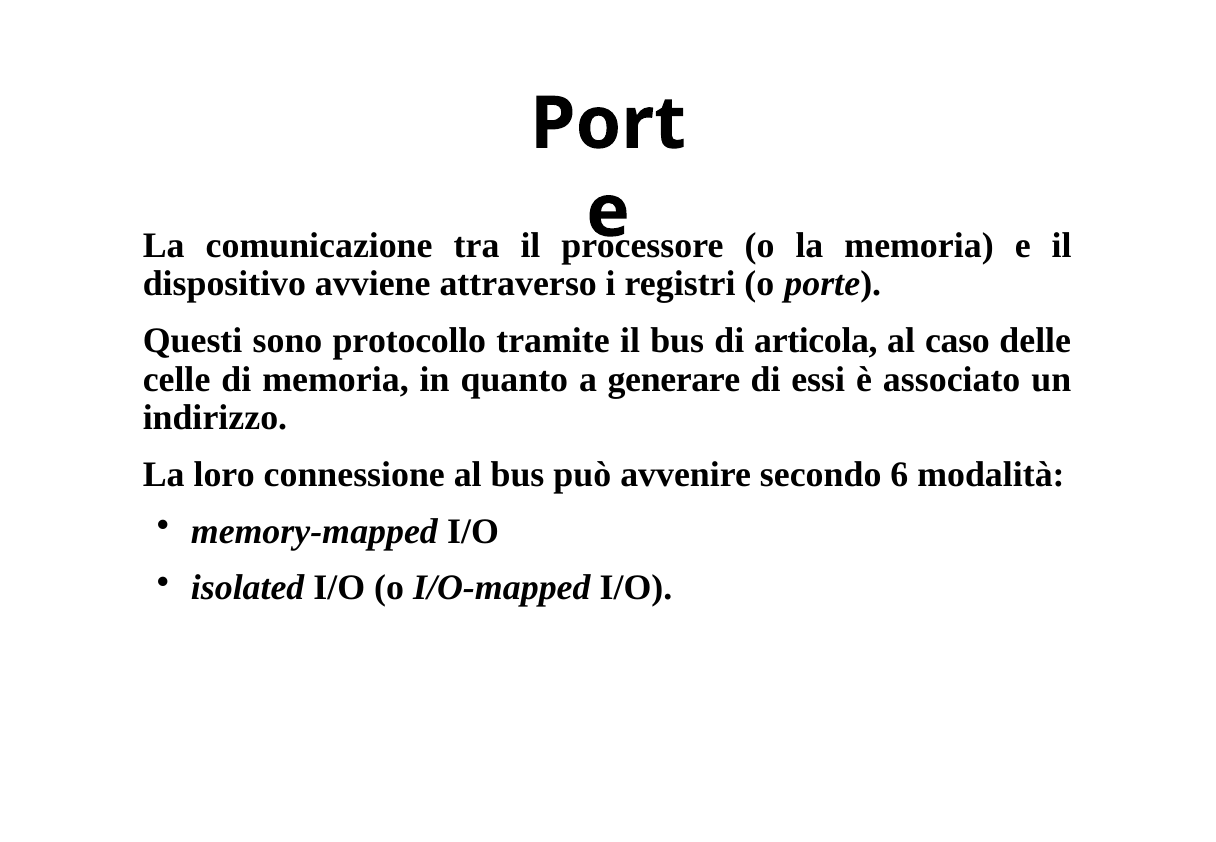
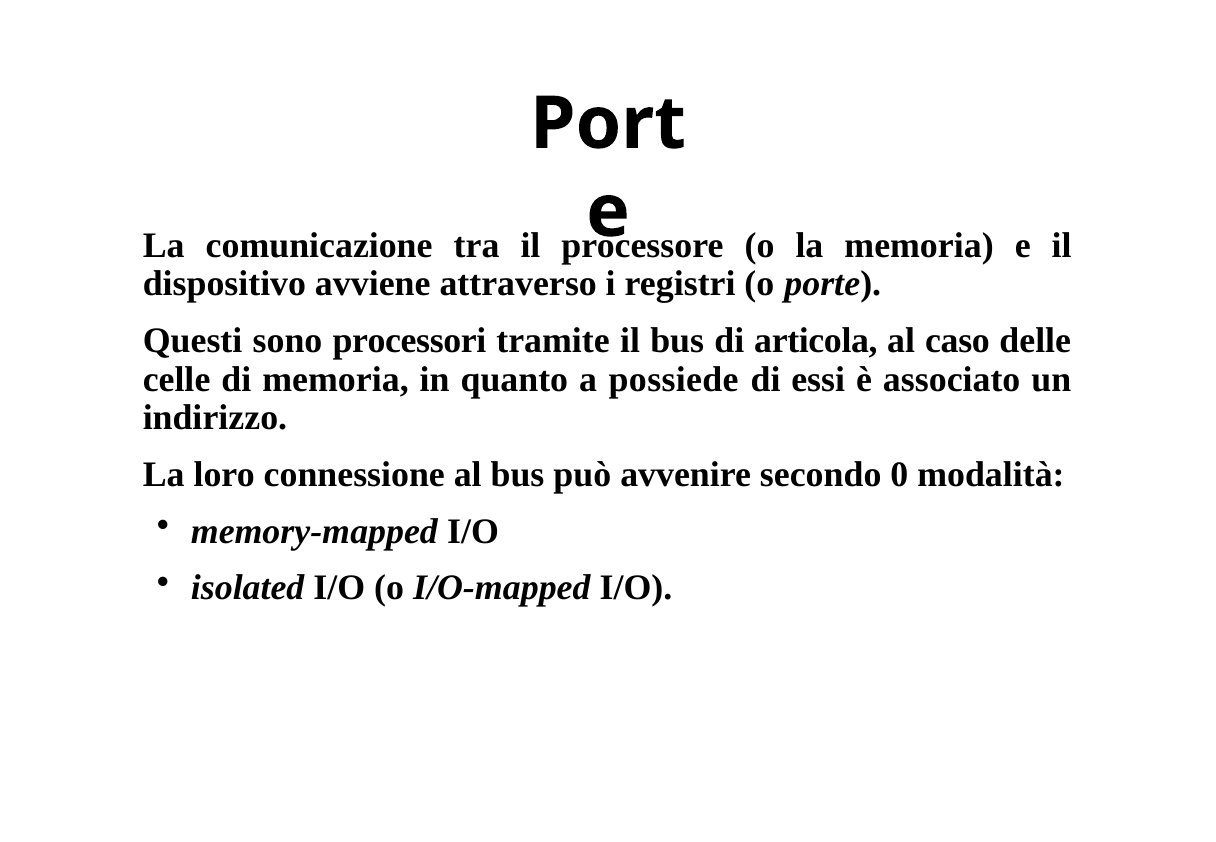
protocollo: protocollo -> processori (409, 341)
generare: generare -> possiede (674, 379)
6: 6 -> 0 (899, 475)
